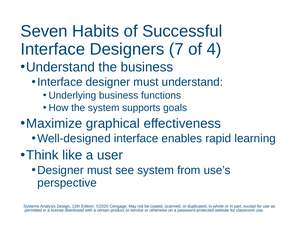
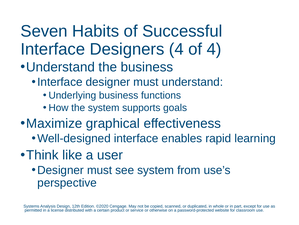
Designers 7: 7 -> 4 (176, 49)
